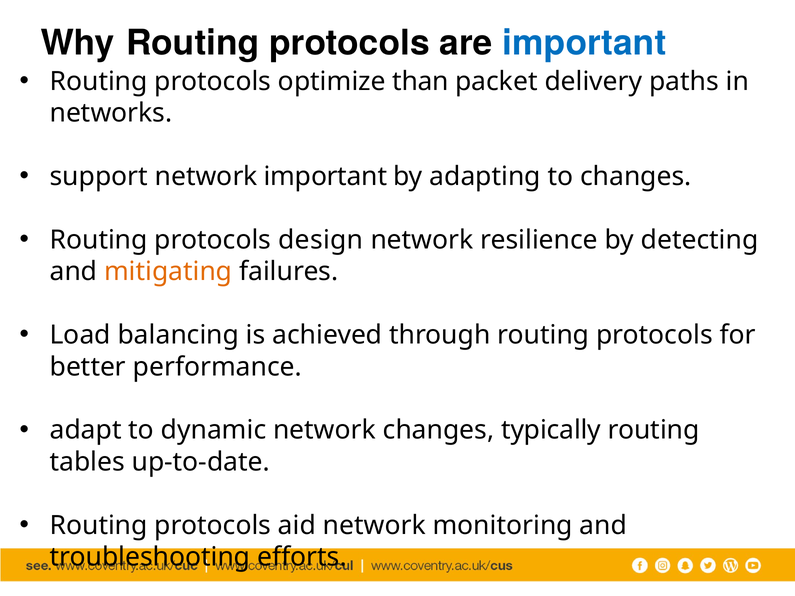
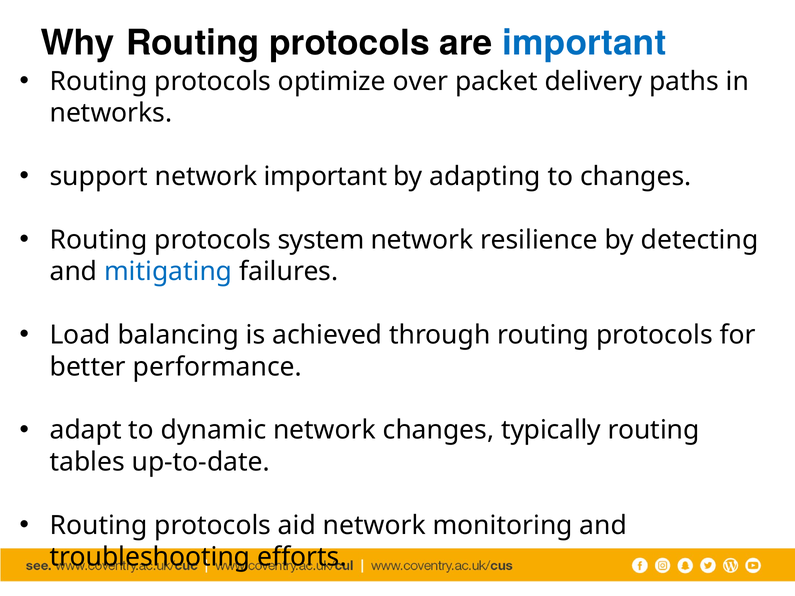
than: than -> over (420, 81)
design: design -> system (321, 240)
mitigating colour: orange -> blue (168, 272)
